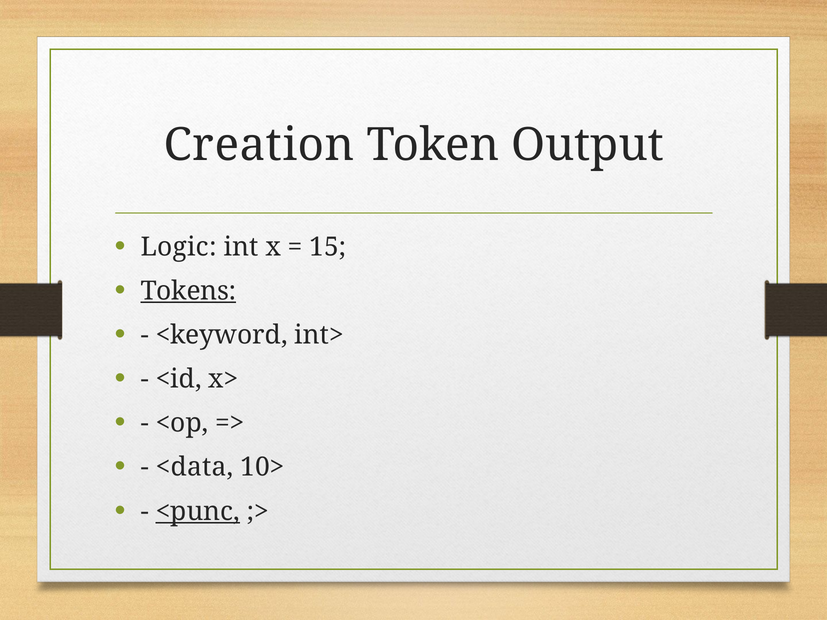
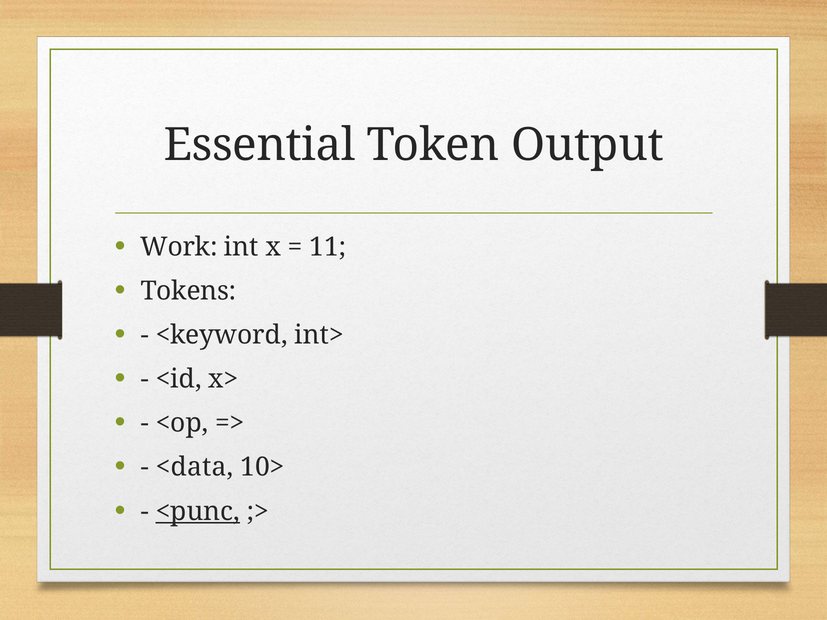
Creation: Creation -> Essential (260, 145)
Logic: Logic -> Work (179, 247)
15: 15 -> 11 (328, 247)
Tokens underline: present -> none (189, 291)
